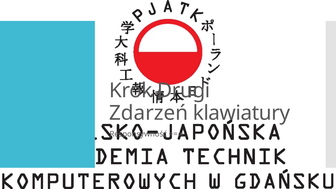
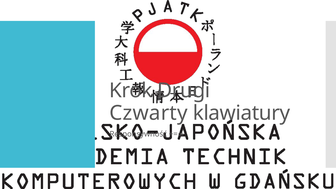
Zdarzeń: Zdarzeń -> Czwarty (149, 113)
